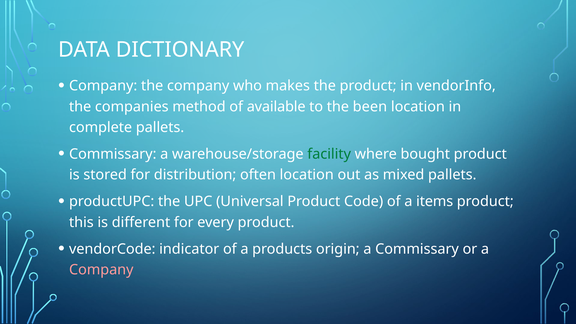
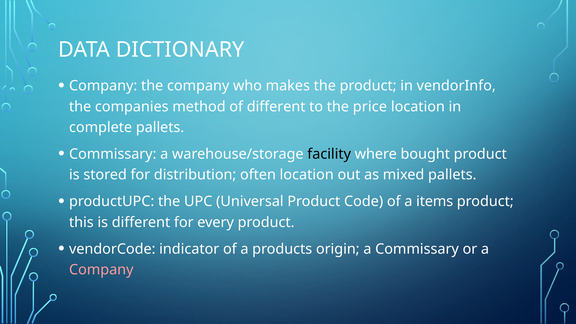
of available: available -> different (276, 107)
been: been -> price (370, 107)
facility colour: green -> black (329, 154)
